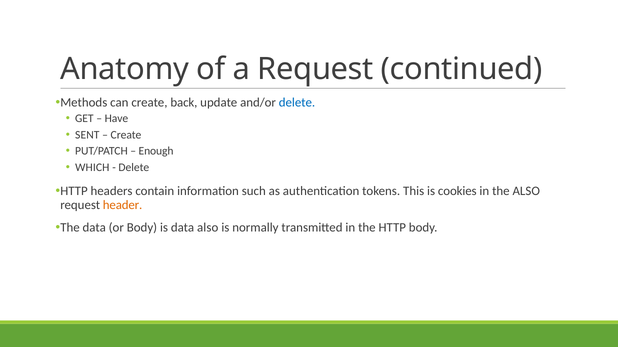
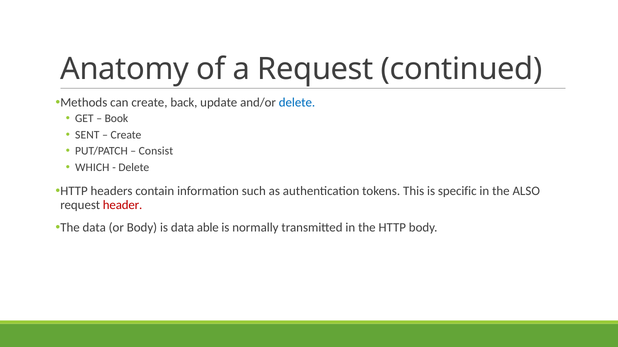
Have: Have -> Book (116, 119)
Enough: Enough -> Consist (156, 151)
cookies: cookies -> specific (457, 191)
header colour: orange -> red (123, 205)
data also: also -> able (208, 228)
